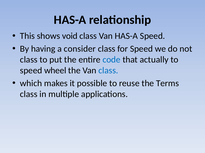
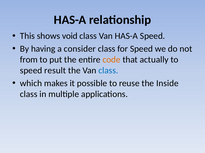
class: class -> from (29, 60)
code colour: blue -> orange (111, 60)
wheel: wheel -> result (55, 71)
Terms: Terms -> Inside (167, 84)
